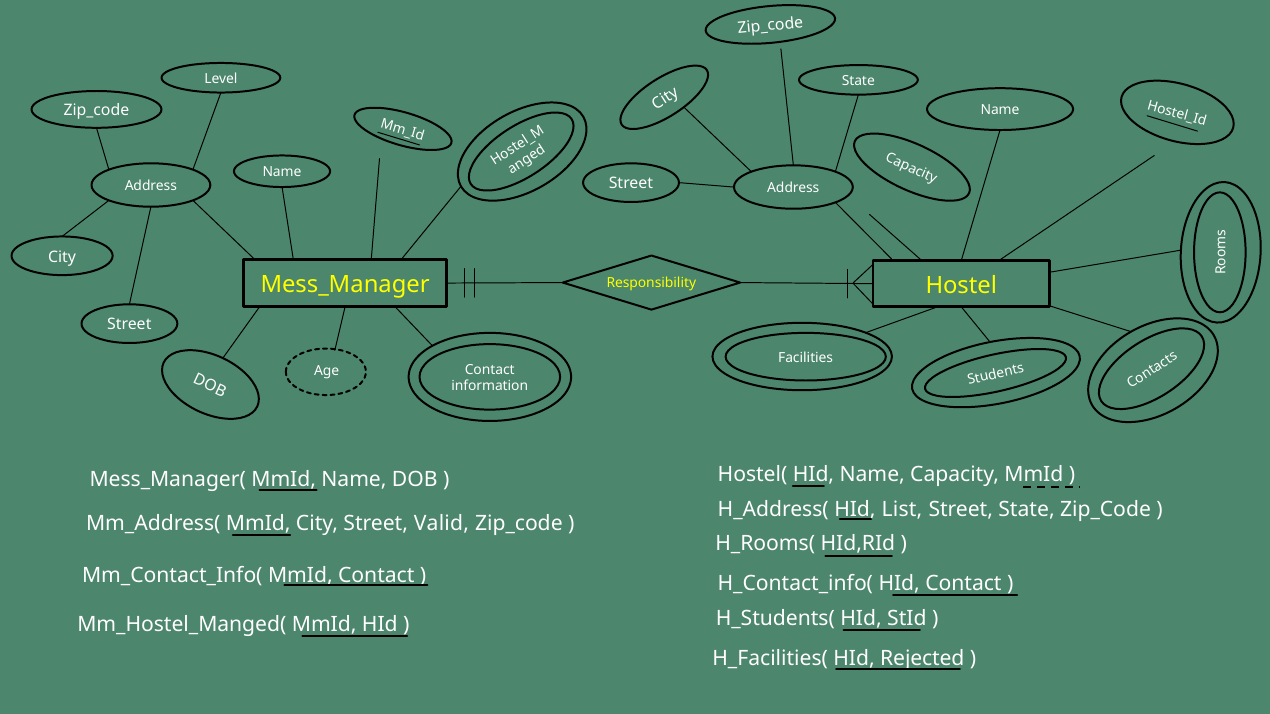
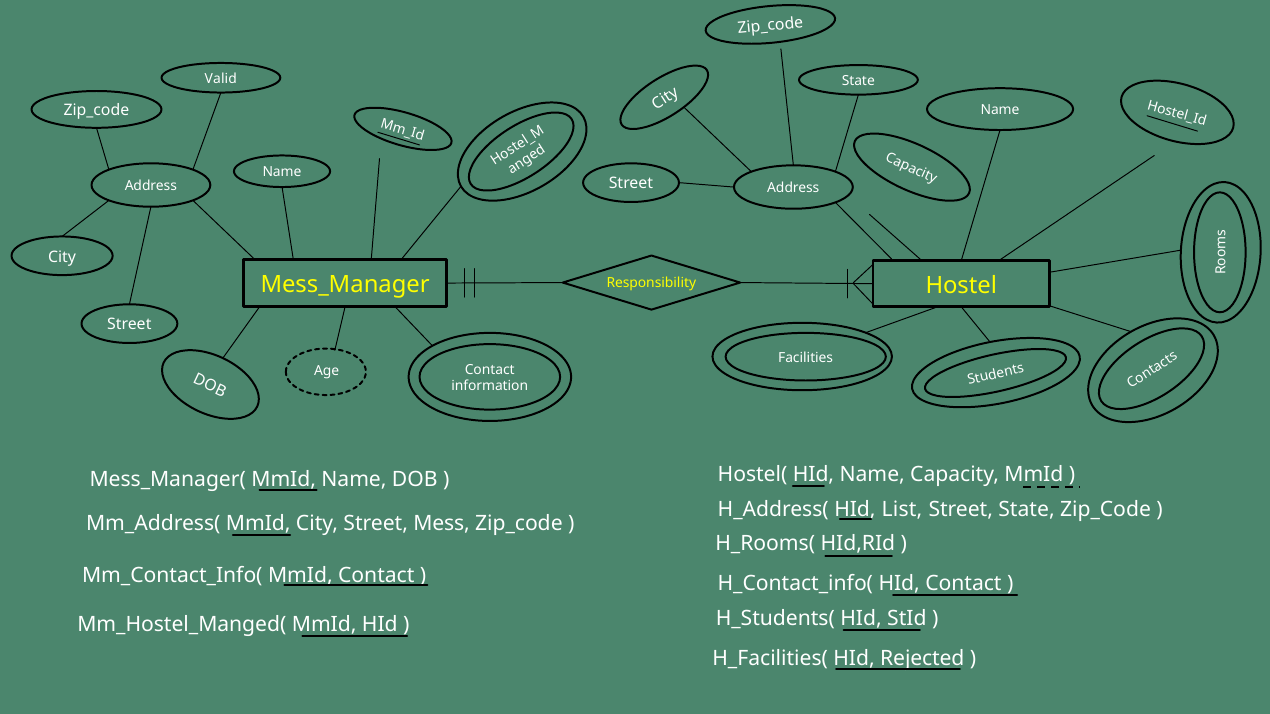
Level: Level -> Valid (221, 79)
Valid: Valid -> Mess (442, 524)
